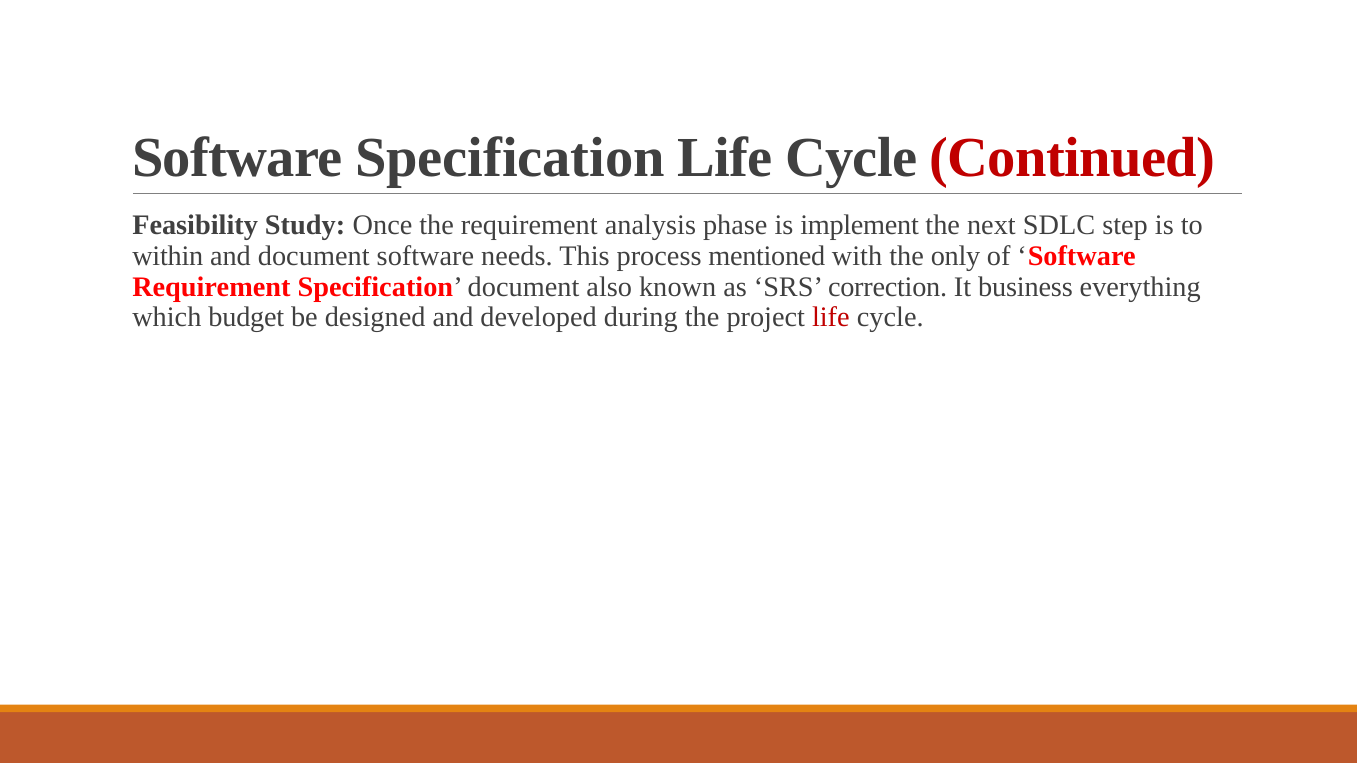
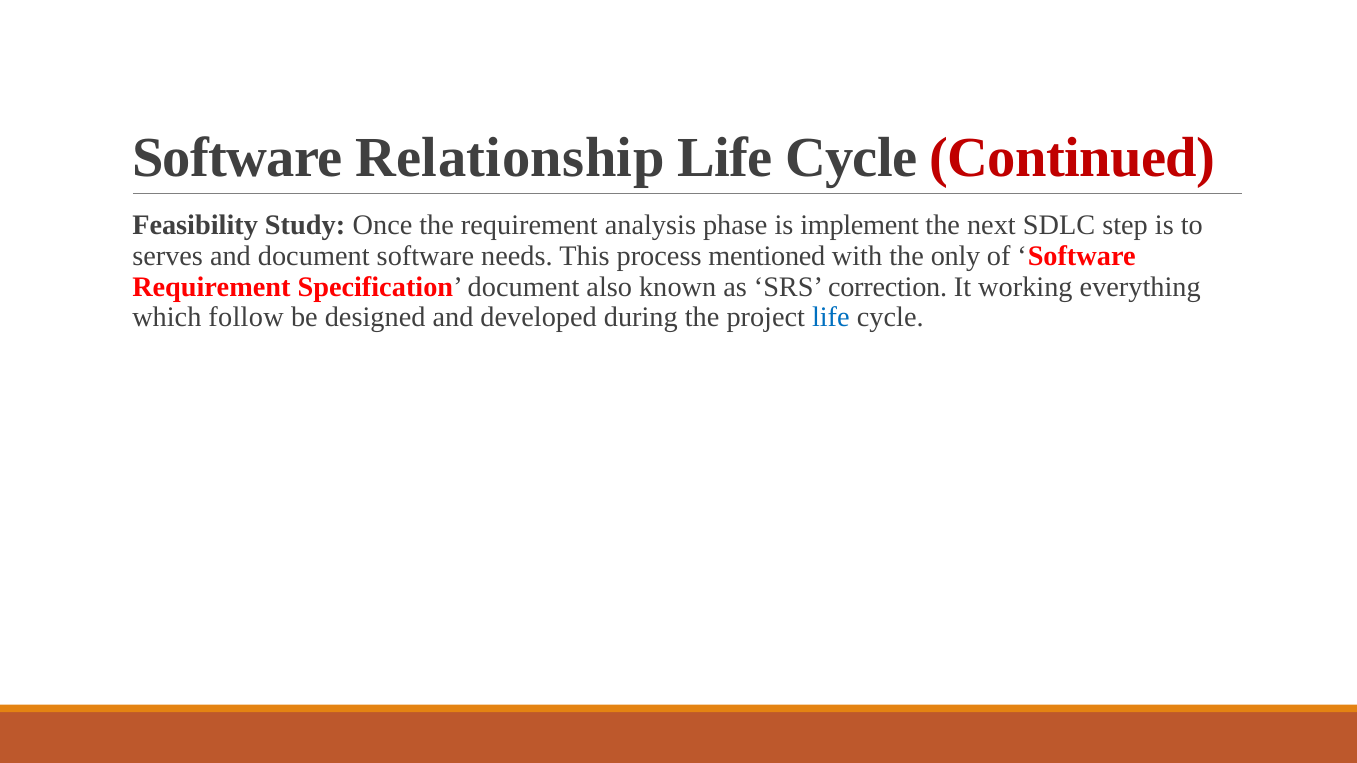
Software Specification: Specification -> Relationship (510, 158)
within: within -> serves (168, 256)
business: business -> working (1025, 287)
budget: budget -> follow (246, 317)
life colour: red -> blue (831, 317)
